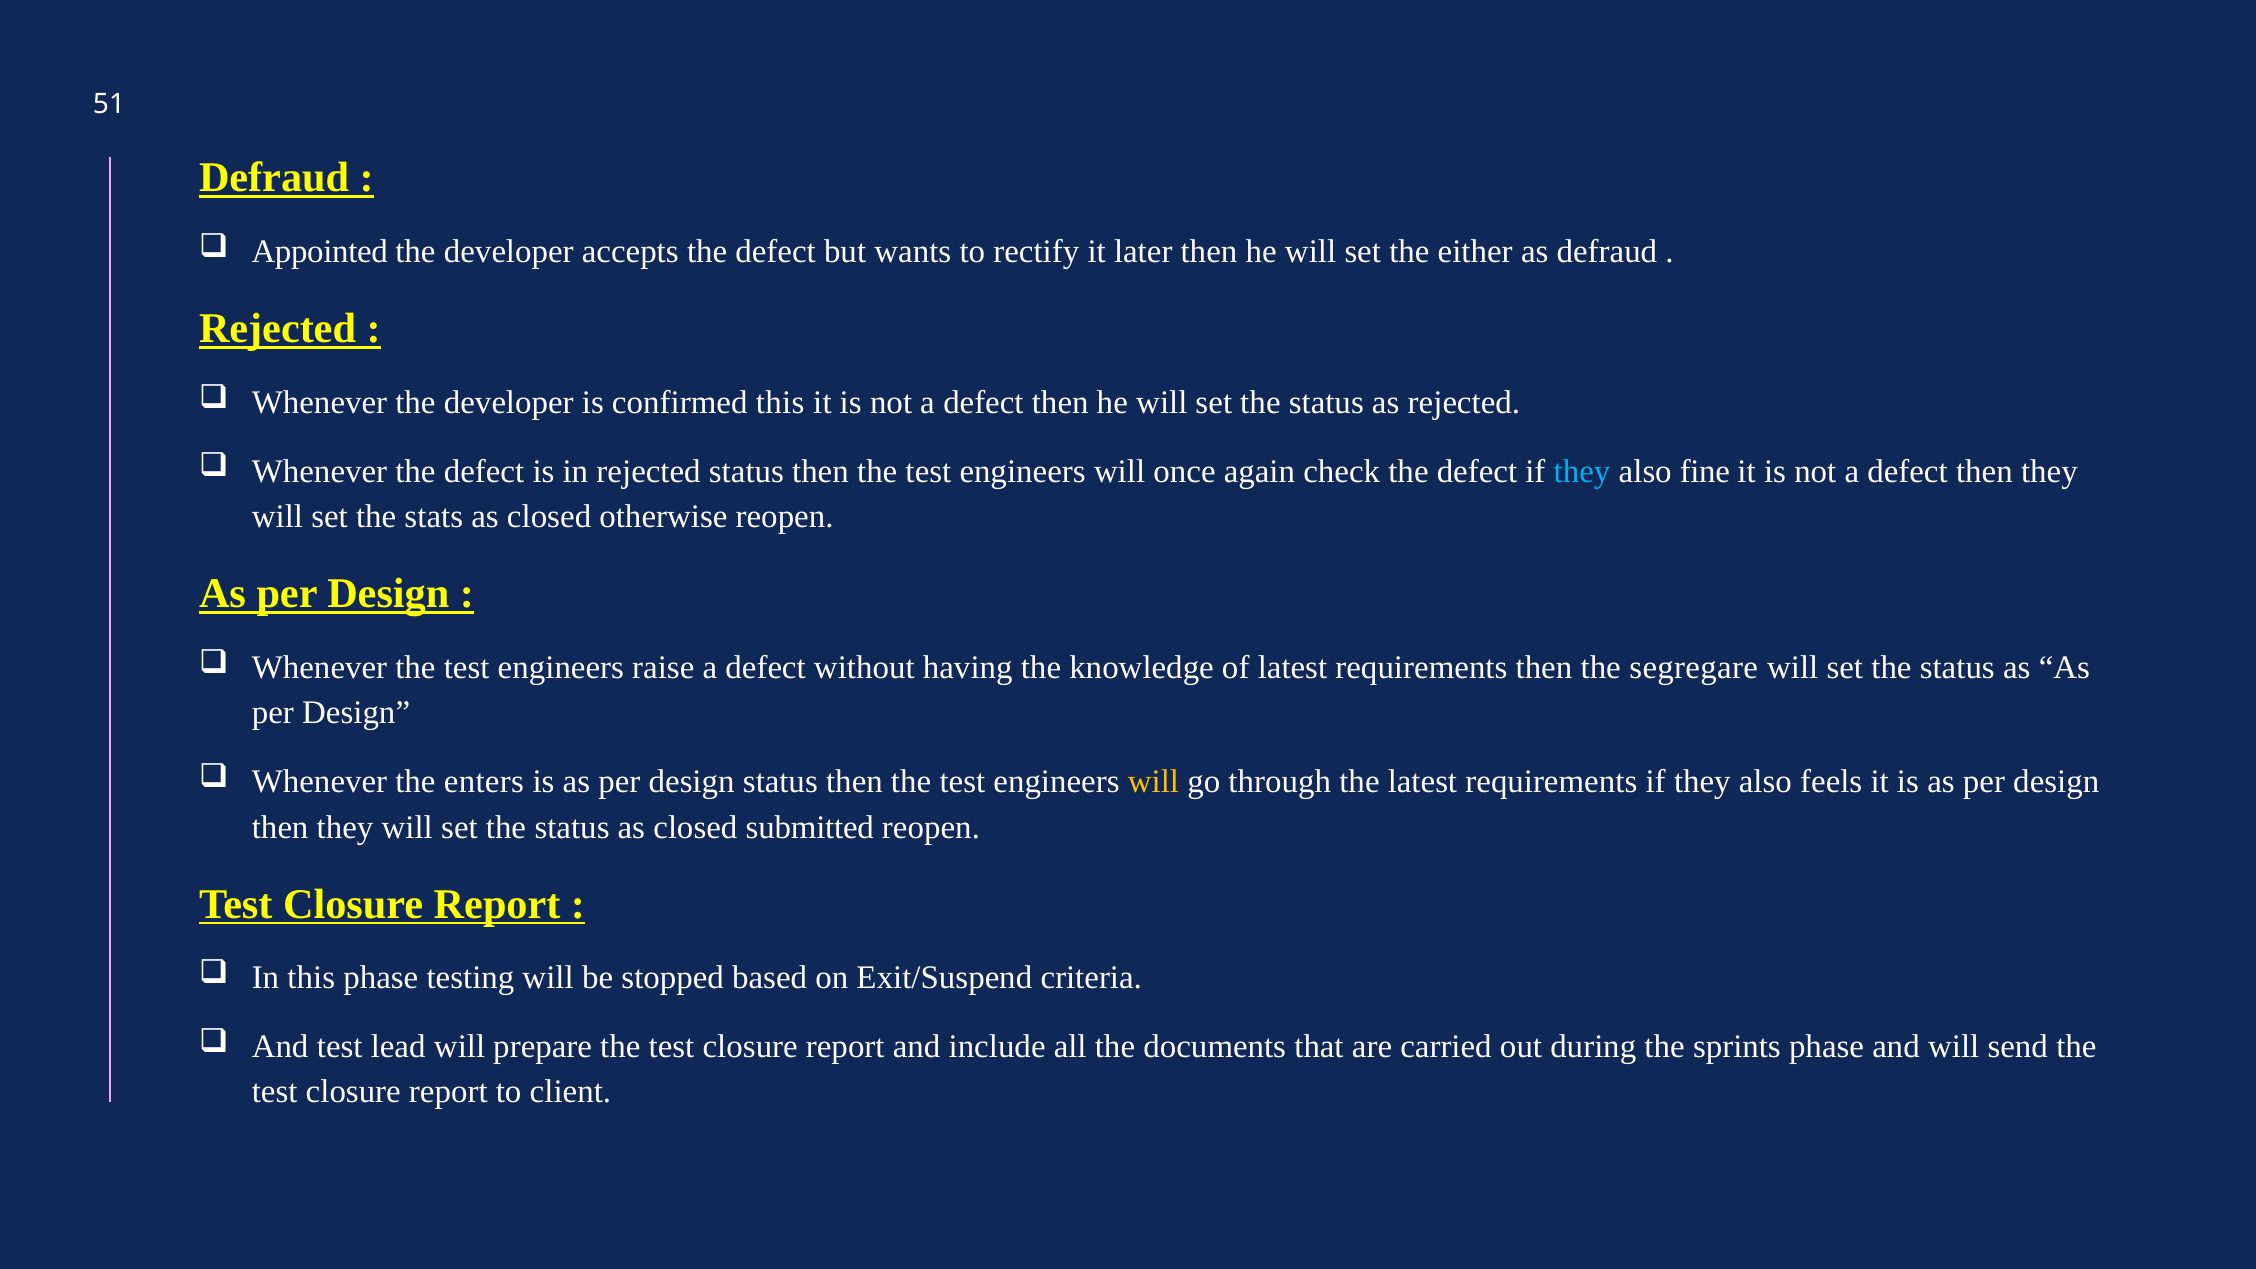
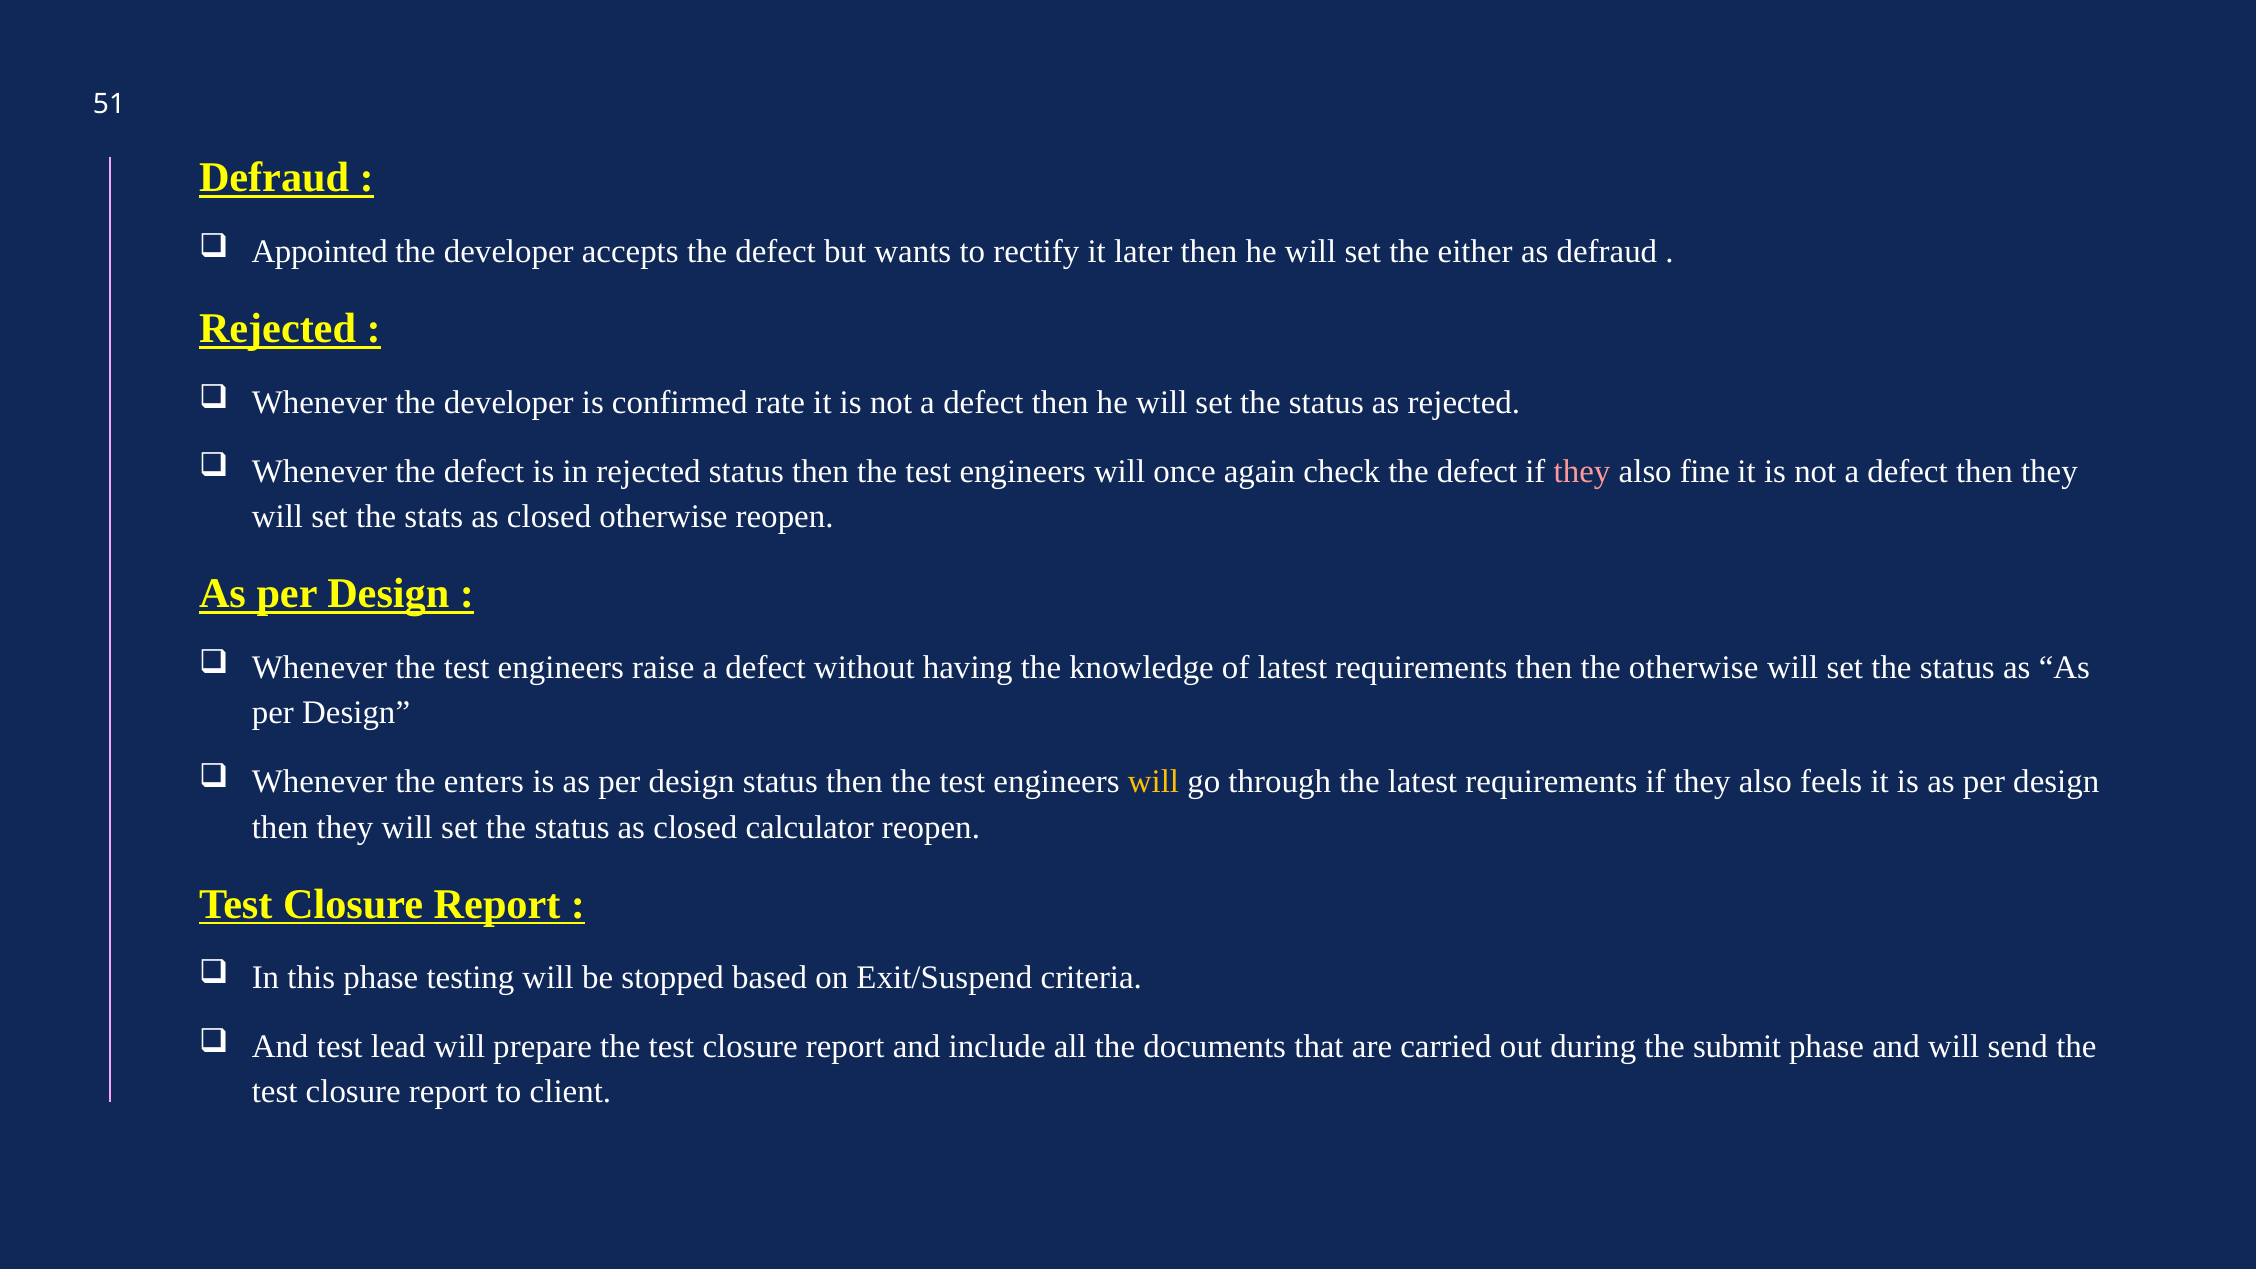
confirmed this: this -> rate (780, 403)
they colour: light blue -> pink (1582, 471)
the segregare: segregare -> otherwise (1694, 668)
submitted: submitted -> calculator (810, 827)
sprints: sprints -> submit (1737, 1047)
